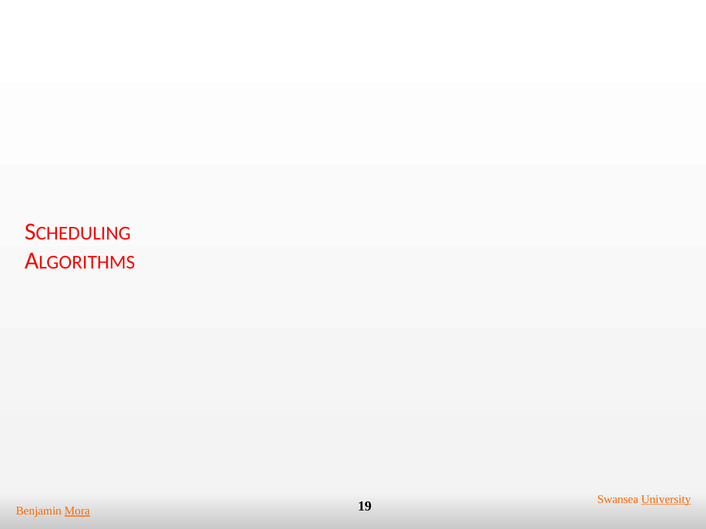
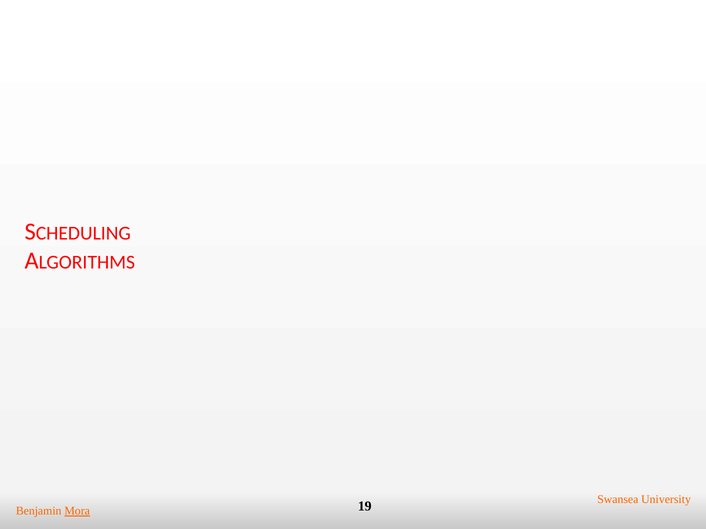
University underline: present -> none (666, 500)
